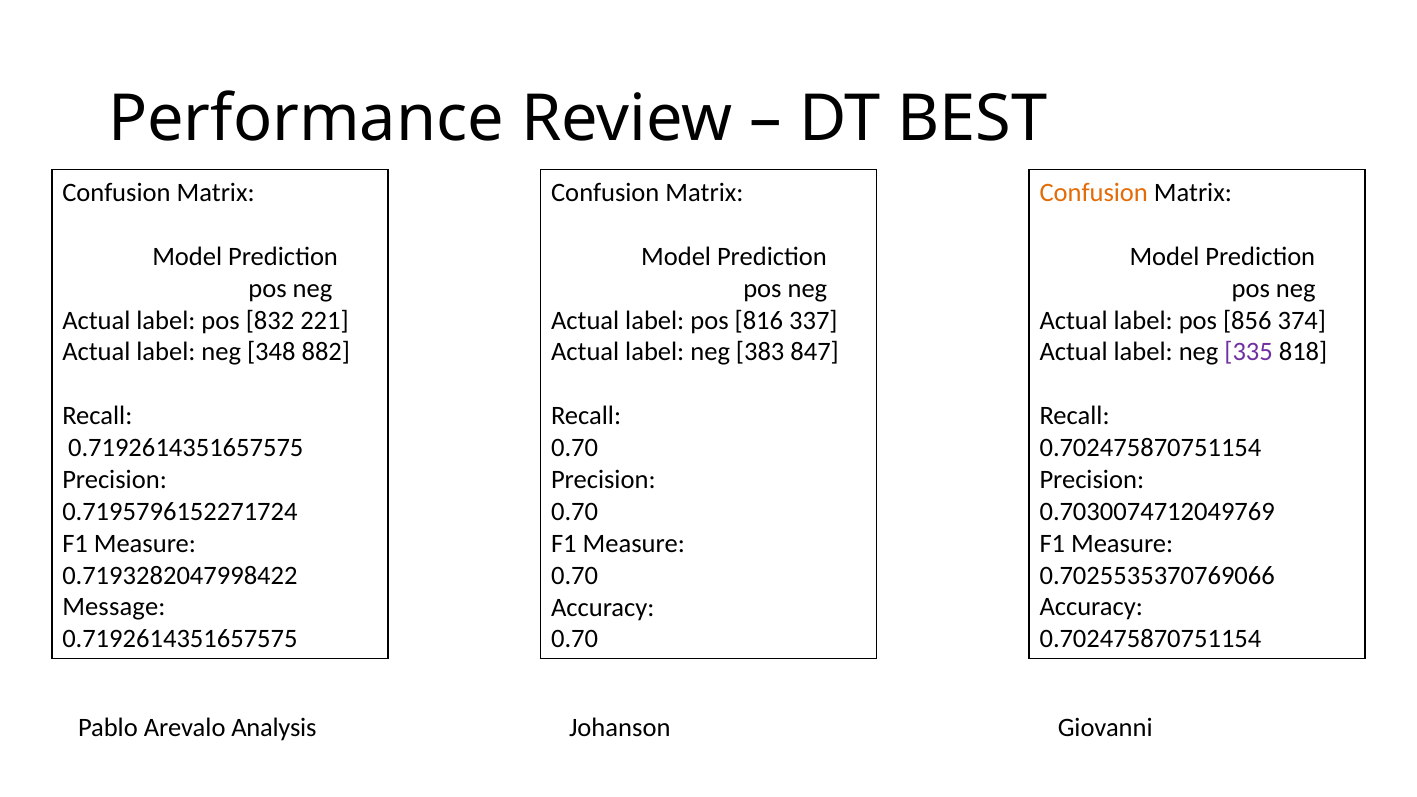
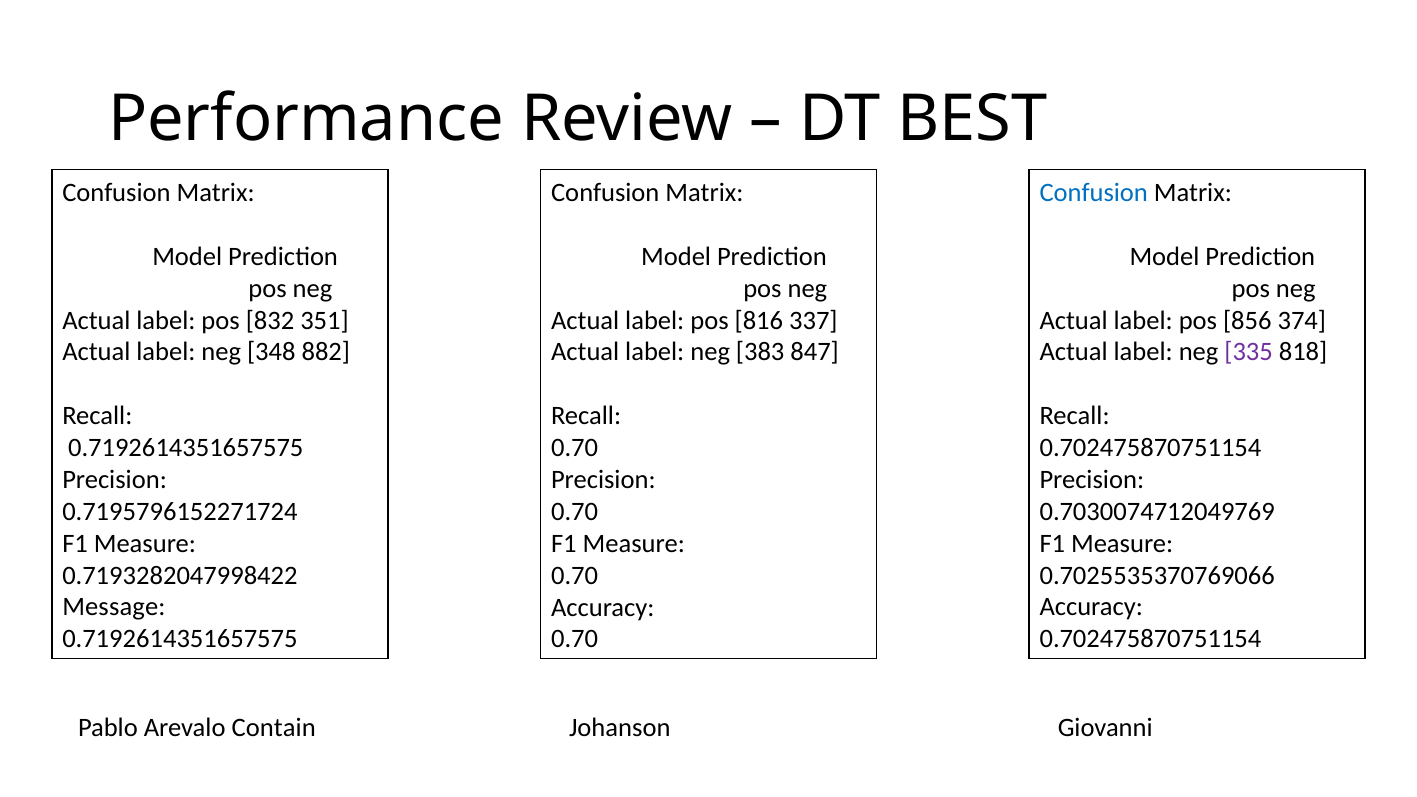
Confusion colour: orange -> blue (1094, 193)
221: 221 -> 351 (325, 320)
Analysis: Analysis -> Contain (274, 728)
